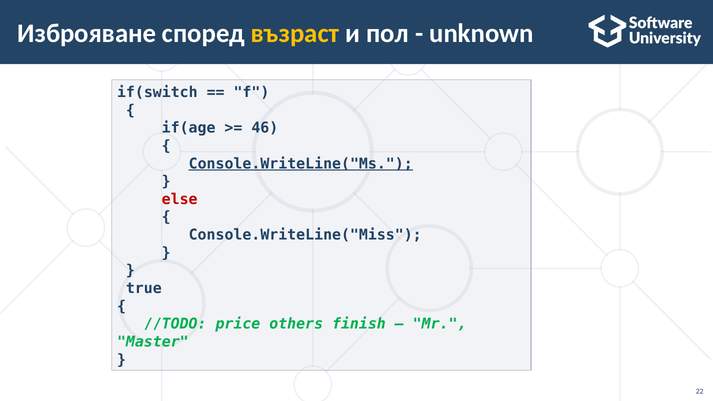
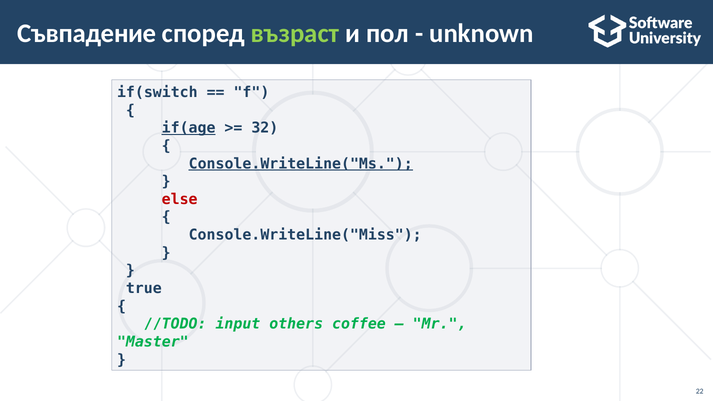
Изброяване: Изброяване -> Съвпадение (87, 34)
възраст colour: yellow -> light green (295, 34)
if(age underline: none -> present (189, 128)
46: 46 -> 32 (265, 128)
price: price -> input (238, 324)
finish: finish -> coffee (359, 324)
